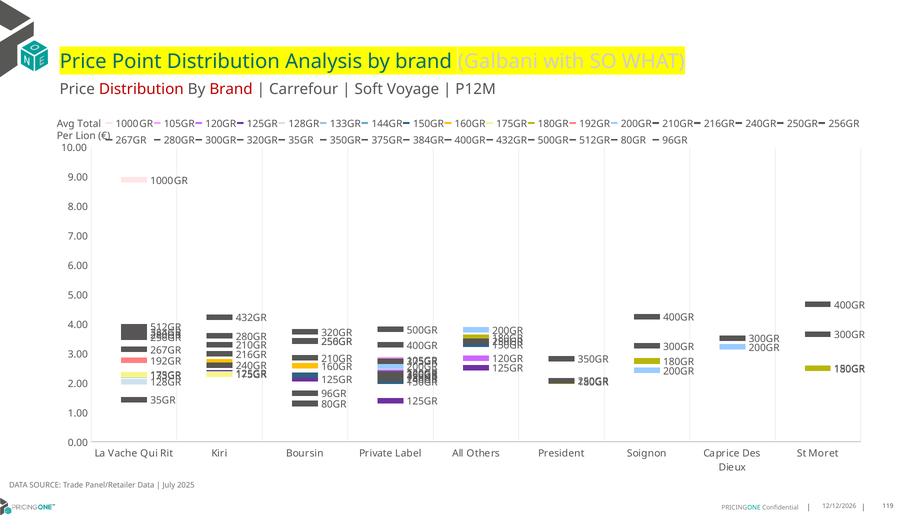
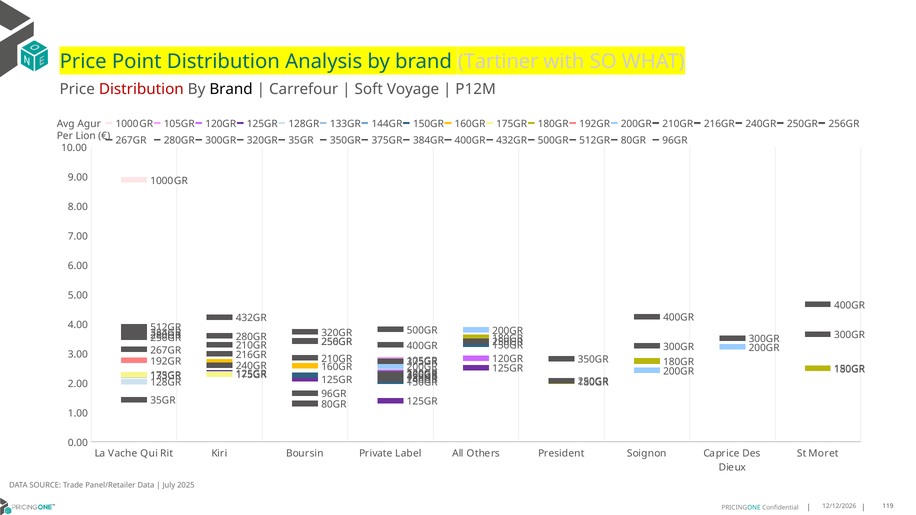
Galbani: Galbani -> Tartiner (498, 62)
Brand colour: red -> black (231, 89)
Total: Total -> Agur (89, 124)
